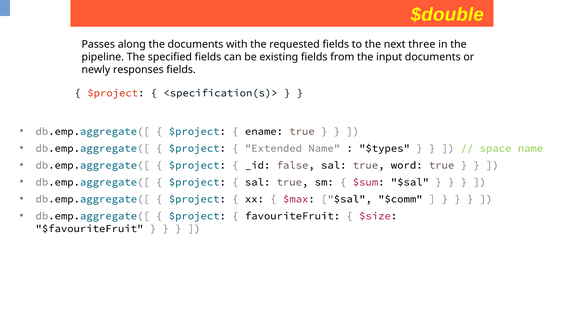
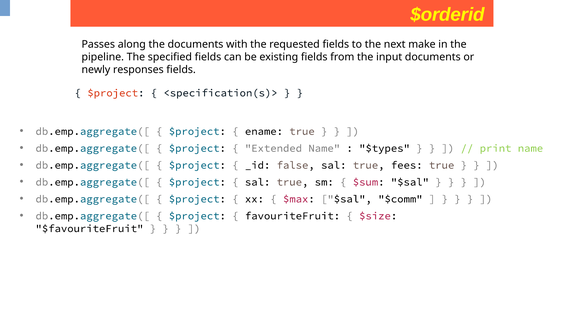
$double: $double -> $orderid (448, 15)
three: three -> make (422, 44)
space: space -> print (496, 148)
word: word -> fees (407, 165)
